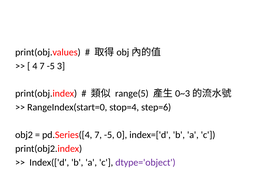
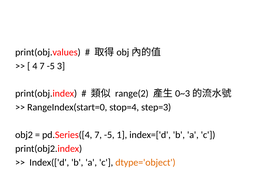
range(5: range(5 -> range(2 (132, 93)
step=6: step=6 -> step=3 (156, 107)
0: 0 -> 1 (122, 135)
dtype='object colour: purple -> orange (145, 162)
